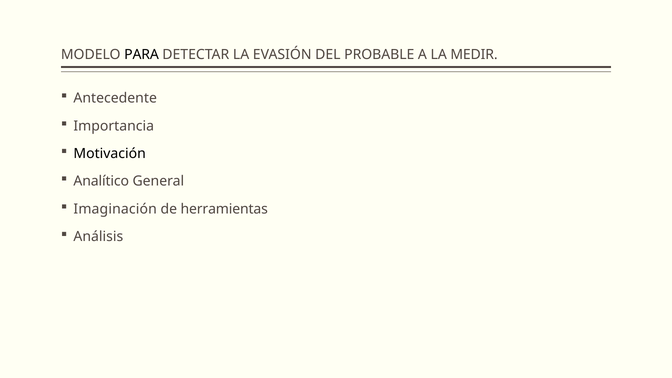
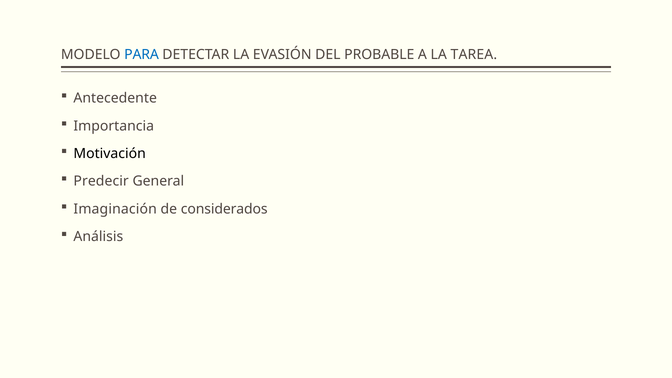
PARA colour: black -> blue (142, 54)
MEDIR: MEDIR -> TAREA (474, 54)
Analítico: Analítico -> Predecir (101, 181)
herramientas: herramientas -> considerados (224, 209)
